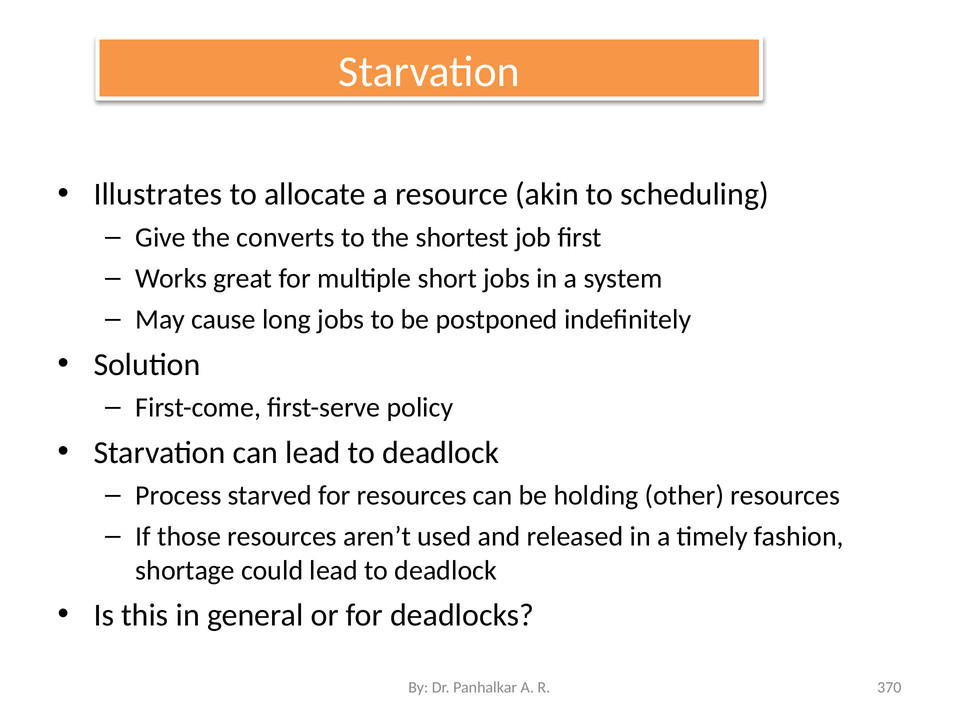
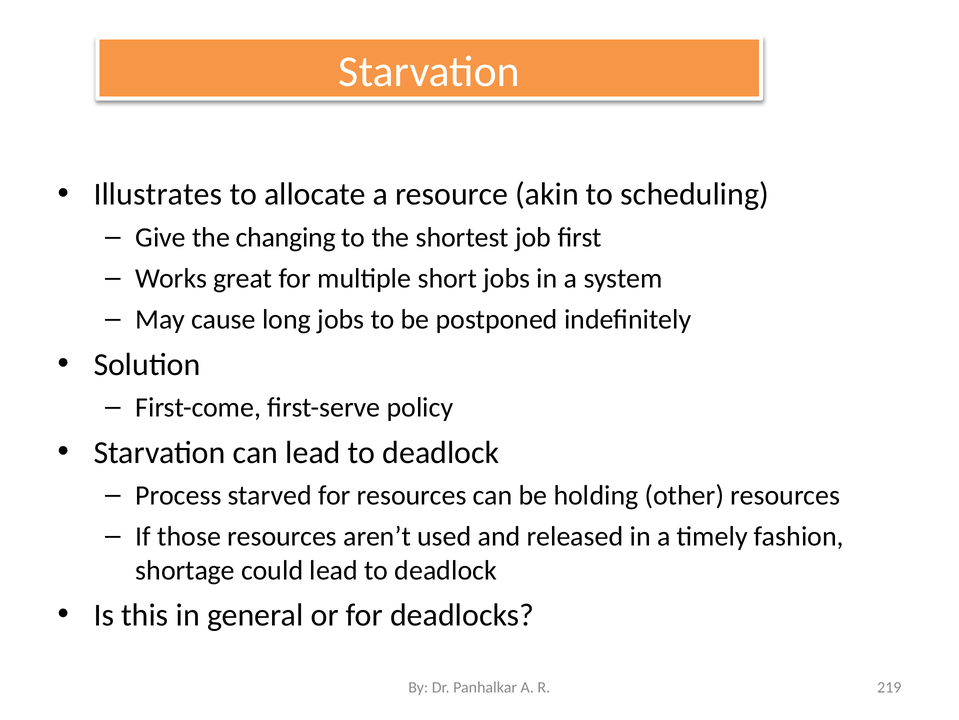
converts: converts -> changing (286, 237)
370: 370 -> 219 (889, 687)
